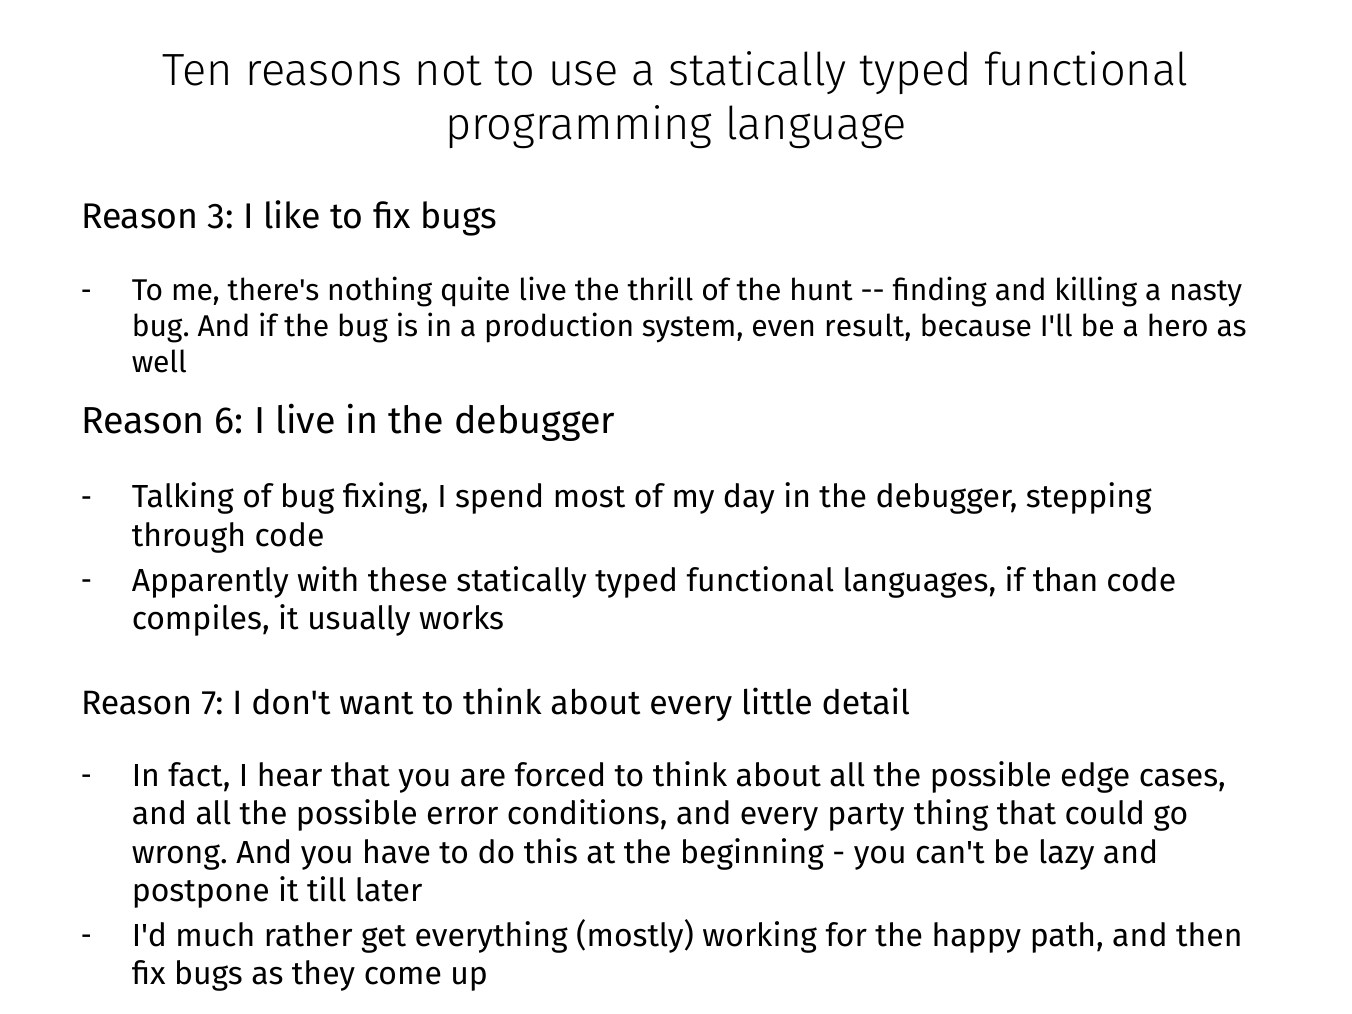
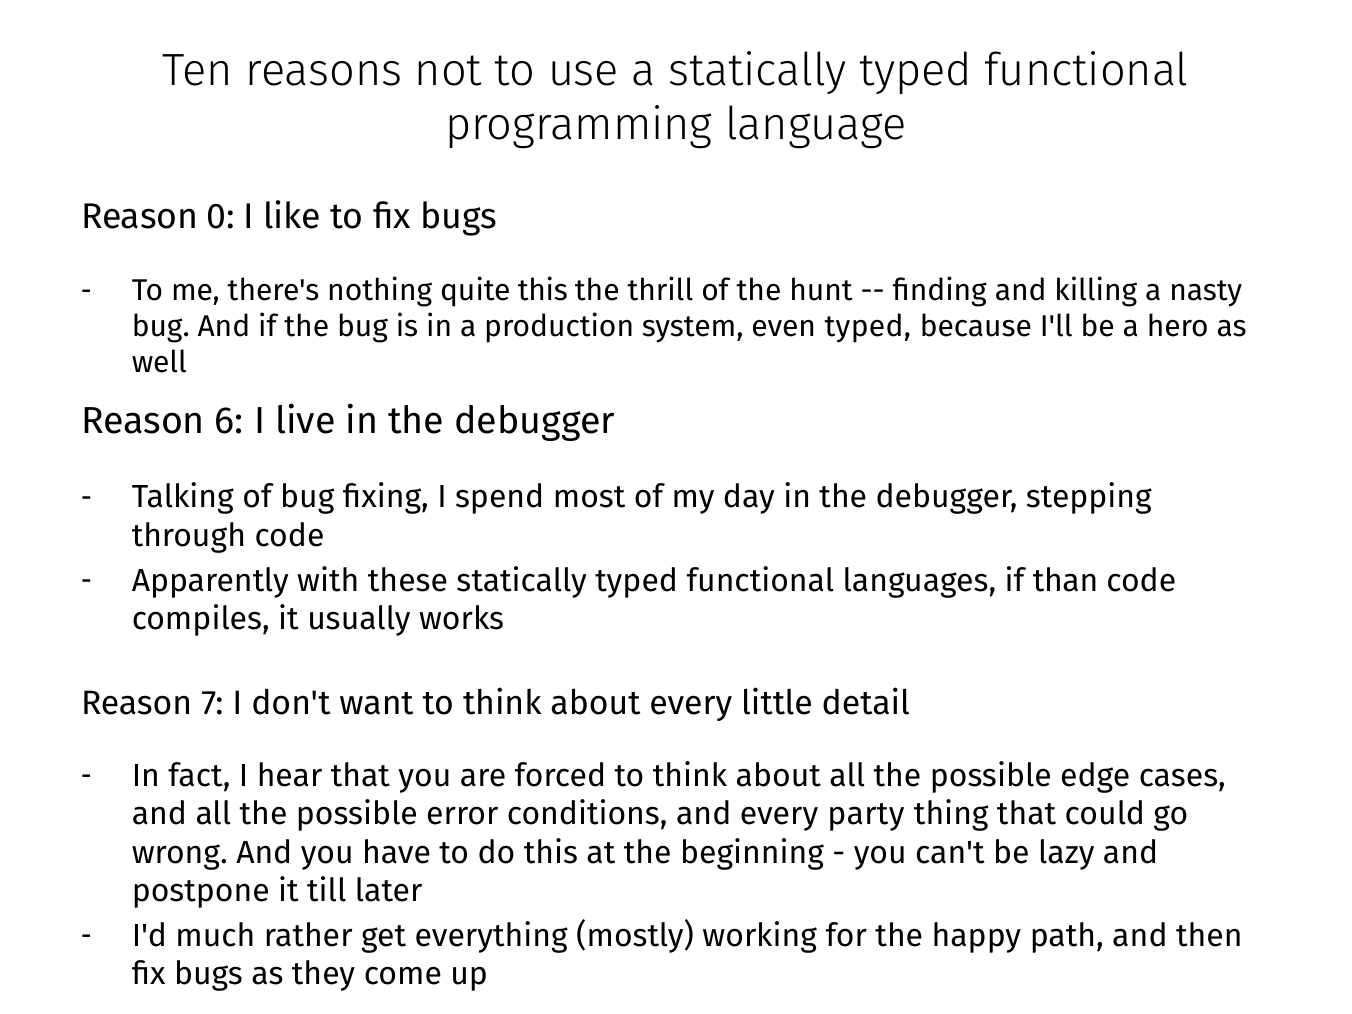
3: 3 -> 0 (221, 217)
quite live: live -> this (543, 291)
even result: result -> typed (868, 327)
